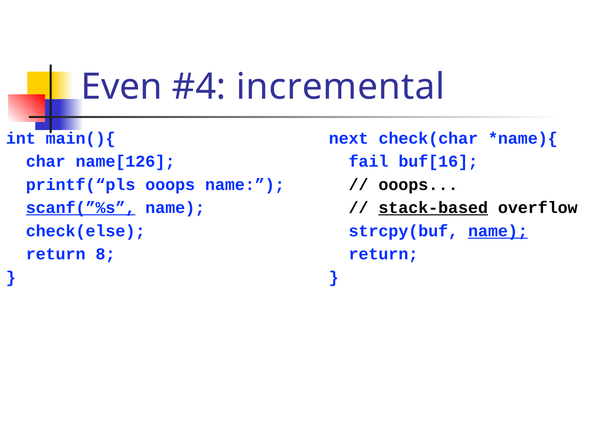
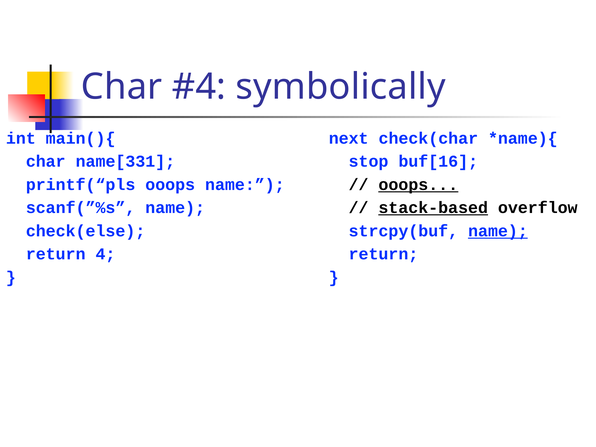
Even: Even -> Char (122, 87)
incremental: incremental -> symbolically (341, 87)
name[126: name[126 -> name[331 (125, 161)
fail: fail -> stop (369, 161)
ooops underline: none -> present (418, 185)
scanf(”%s underline: present -> none (81, 208)
8: 8 -> 4 (105, 254)
